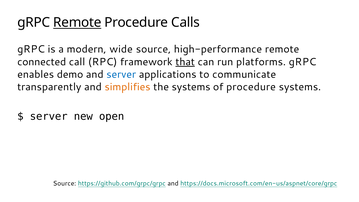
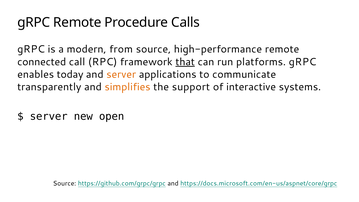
Remote underline: present -> none (77, 22)
wide: wide -> from (121, 49)
demo: demo -> today (70, 74)
server colour: blue -> orange (121, 74)
the systems: systems -> support (191, 87)
of procedure: procedure -> interactive (251, 87)
